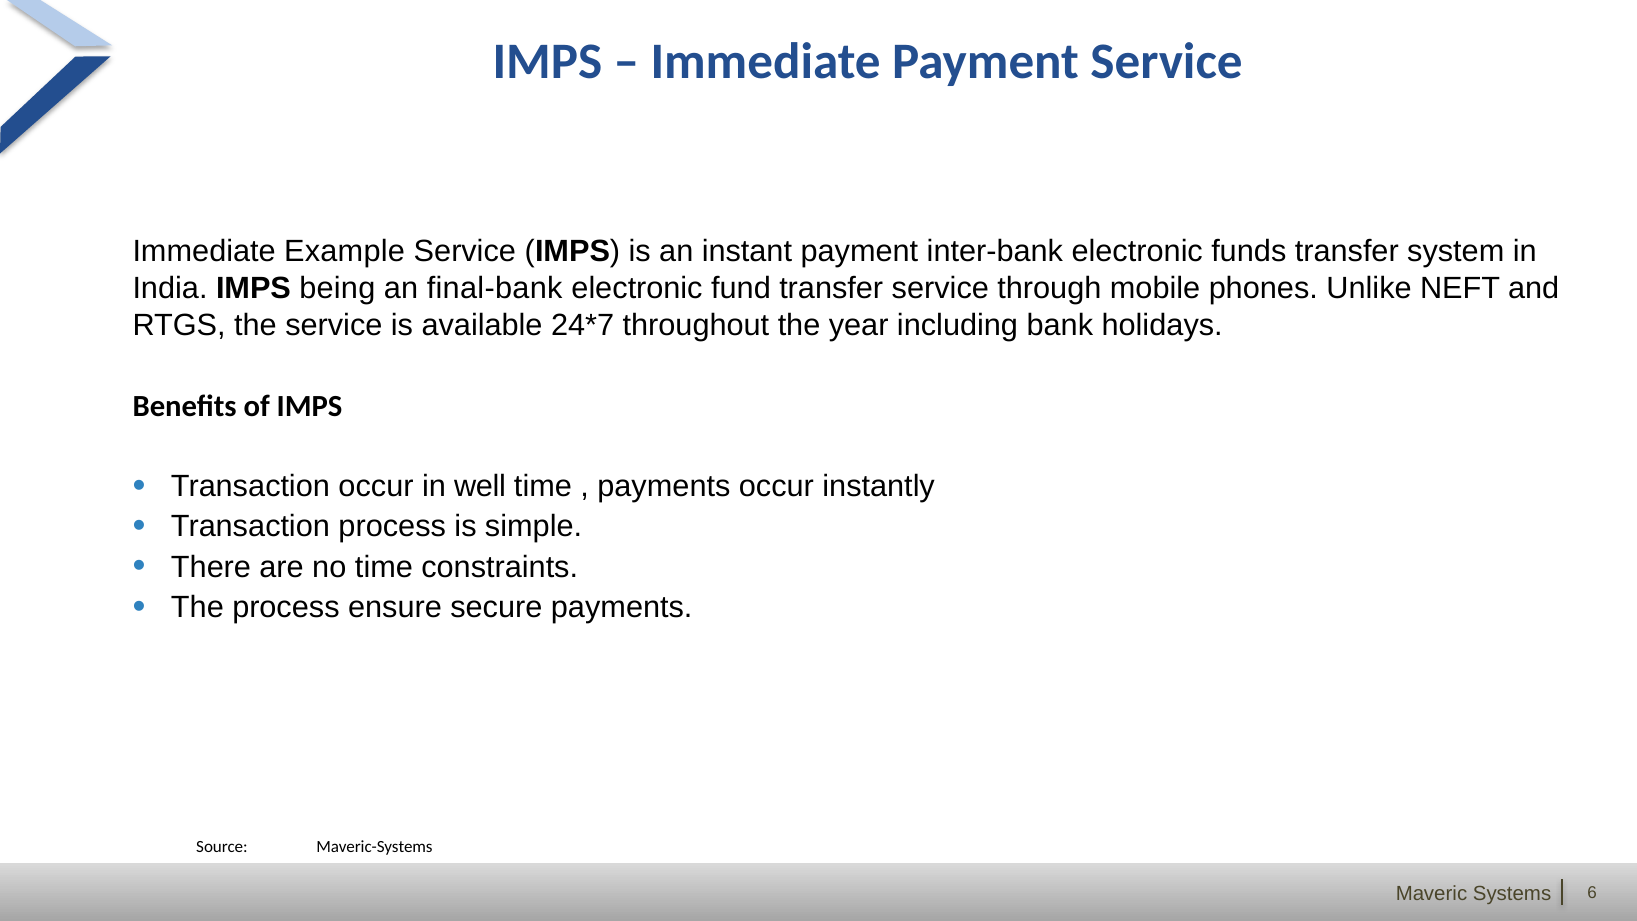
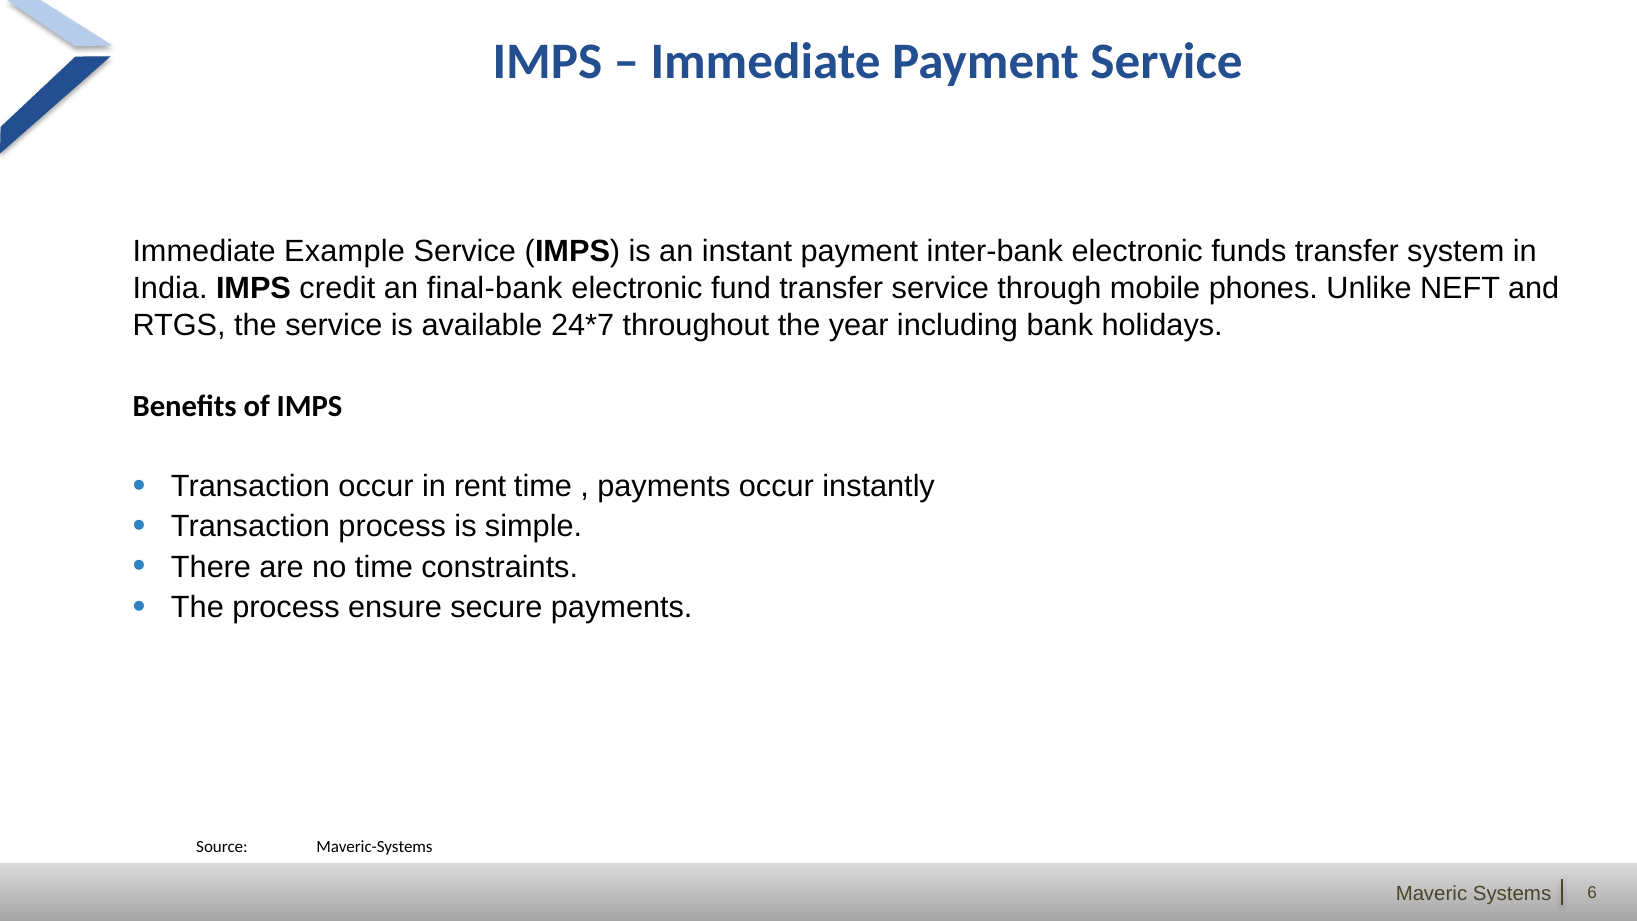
being: being -> credit (337, 289)
well: well -> rent (480, 486)
